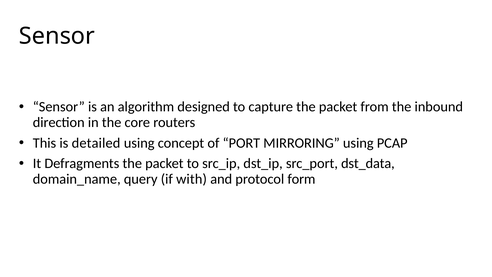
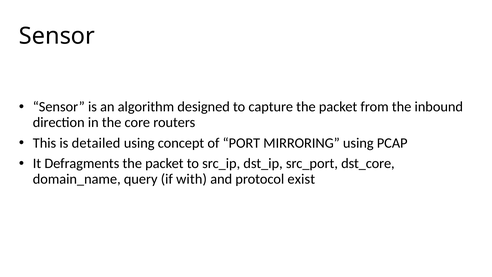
dst_data: dst_data -> dst_core (368, 163)
form: form -> exist (301, 179)
